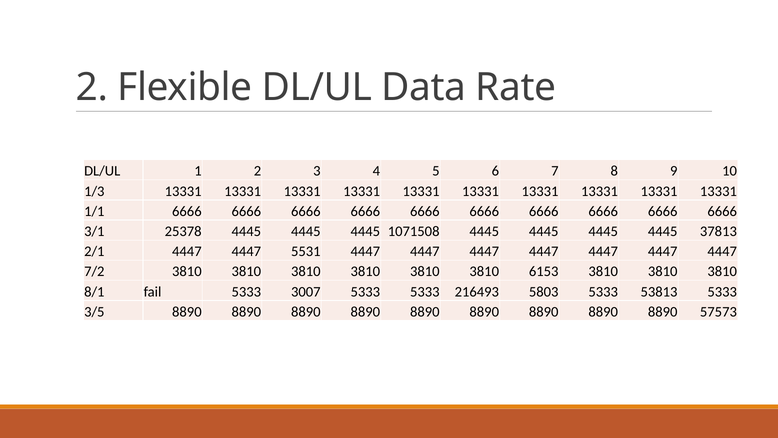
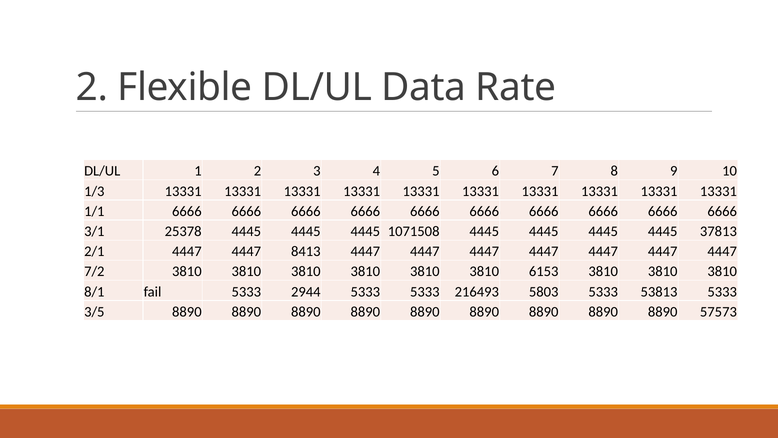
5531: 5531 -> 8413 (306, 251)
3007: 3007 -> 2944 (306, 291)
